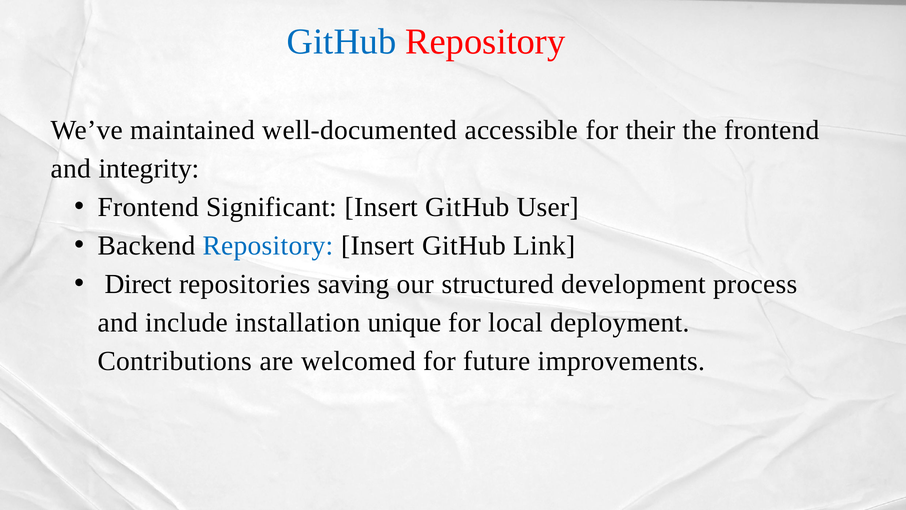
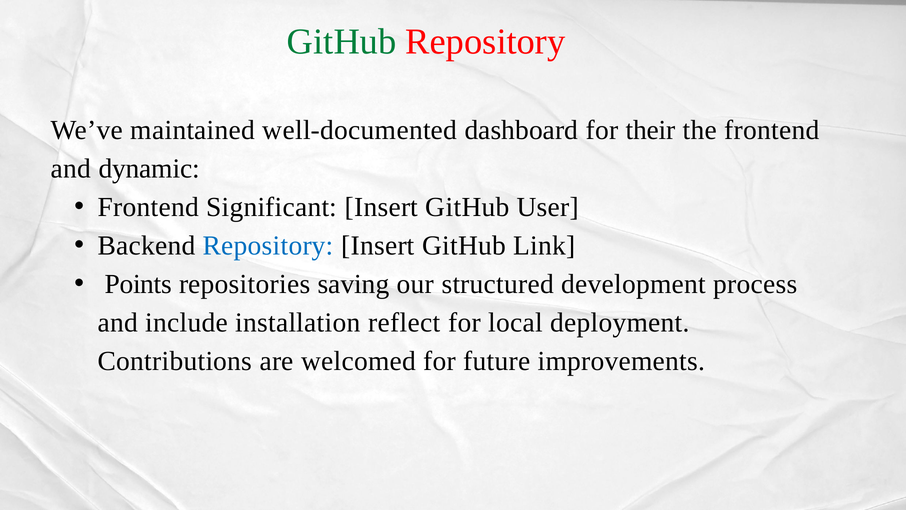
GitHub colour: blue -> green (342, 41)
accessible: accessible -> dashboard (521, 130)
integrity: integrity -> dynamic (149, 168)
Direct: Direct -> Points (138, 284)
unique: unique -> reflect (404, 323)
